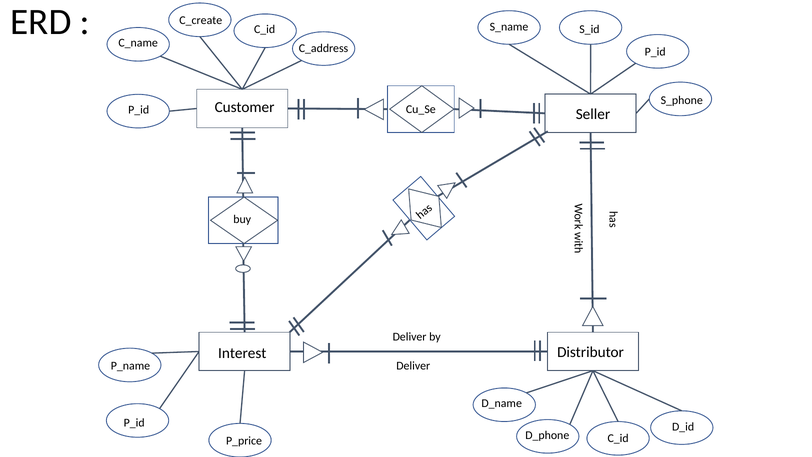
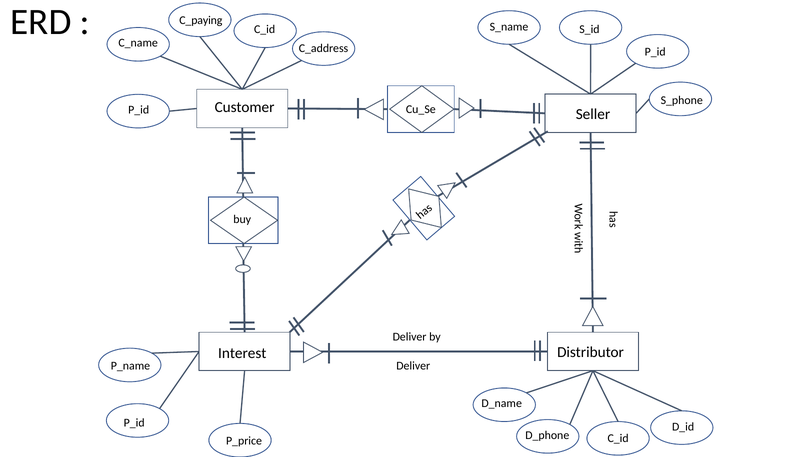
C_create: C_create -> C_paying (201, 21)
